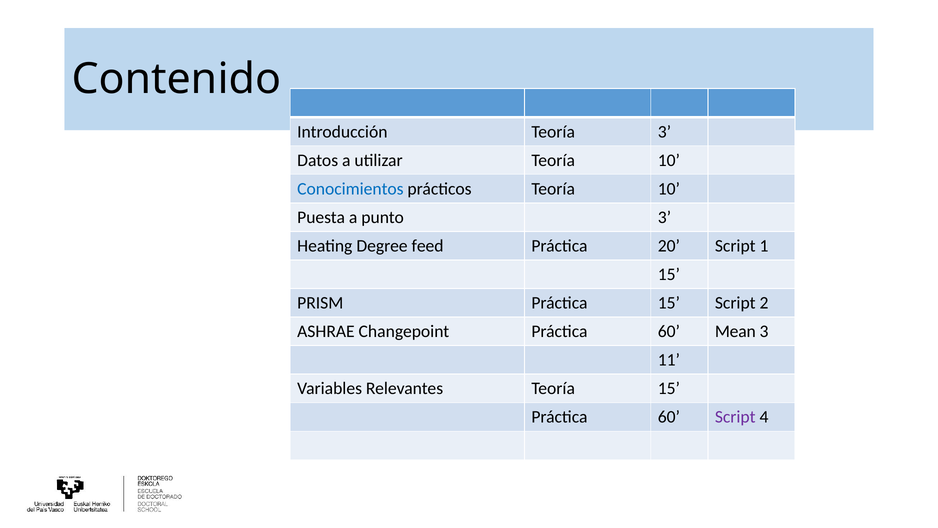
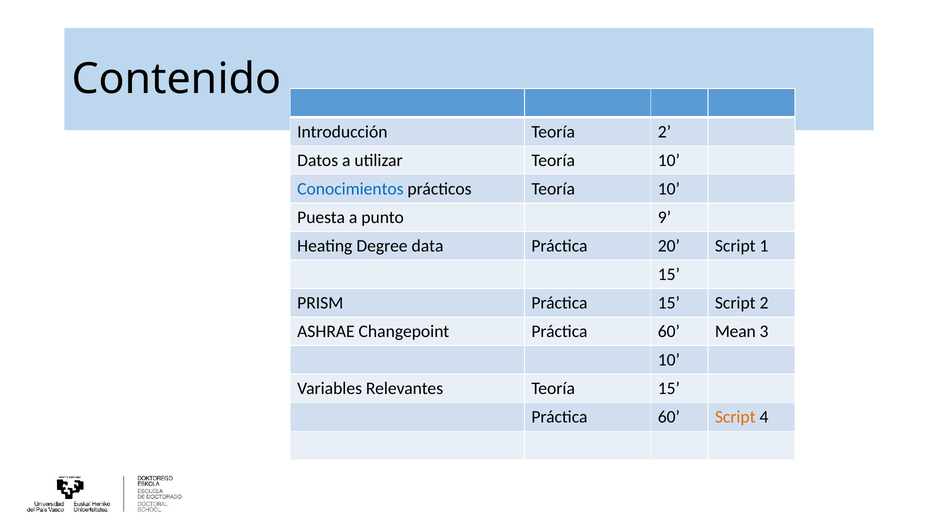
Teoría 3: 3 -> 2 (664, 132)
punto 3: 3 -> 9 (664, 217)
feed: feed -> data (428, 246)
11: 11 -> 10 (669, 360)
Script colour: purple -> orange (735, 417)
